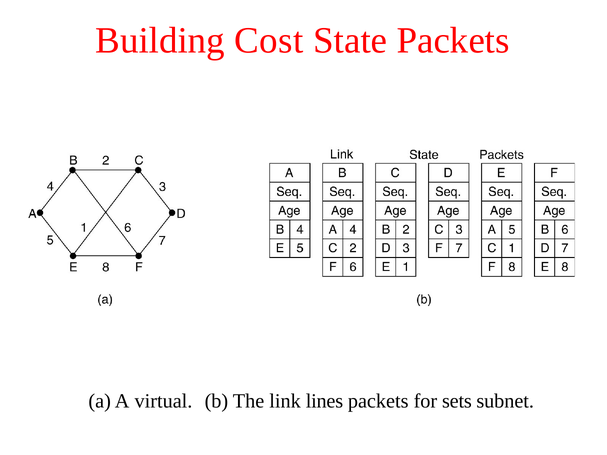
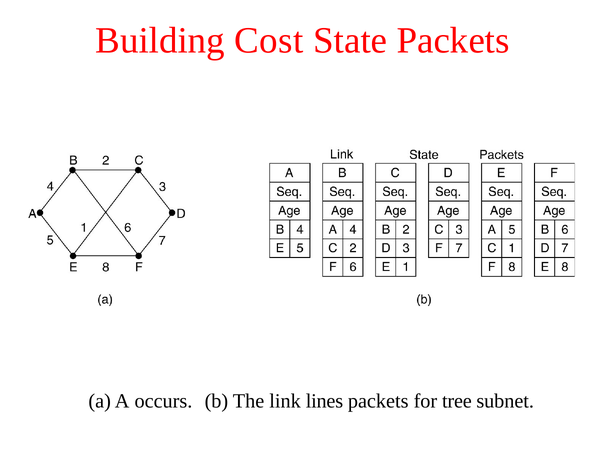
virtual: virtual -> occurs (163, 402)
sets: sets -> tree (457, 402)
